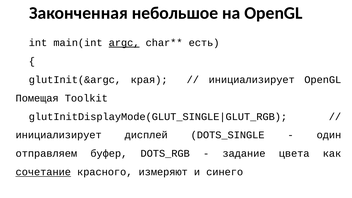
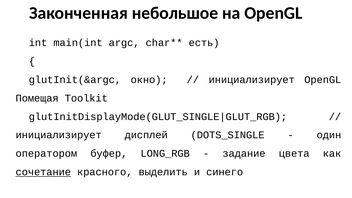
argc underline: present -> none (124, 43)
края: края -> окно (149, 80)
отправляем: отправляем -> оператором (46, 154)
DOTS_RGB: DOTS_RGB -> LONG_RGB (165, 154)
измеряют: измеряют -> выделить (163, 172)
